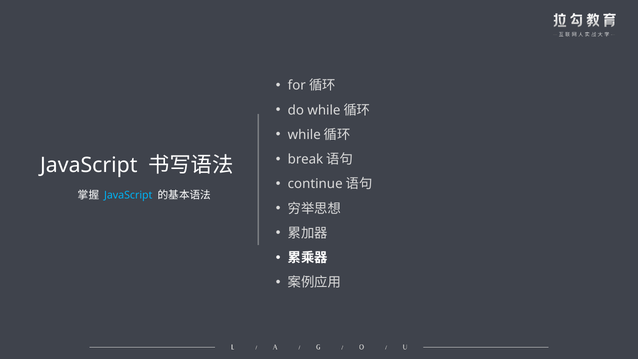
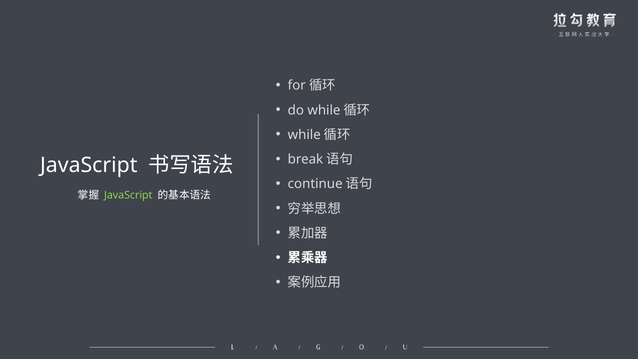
JavaScript colour: light blue -> light green (128, 195)
